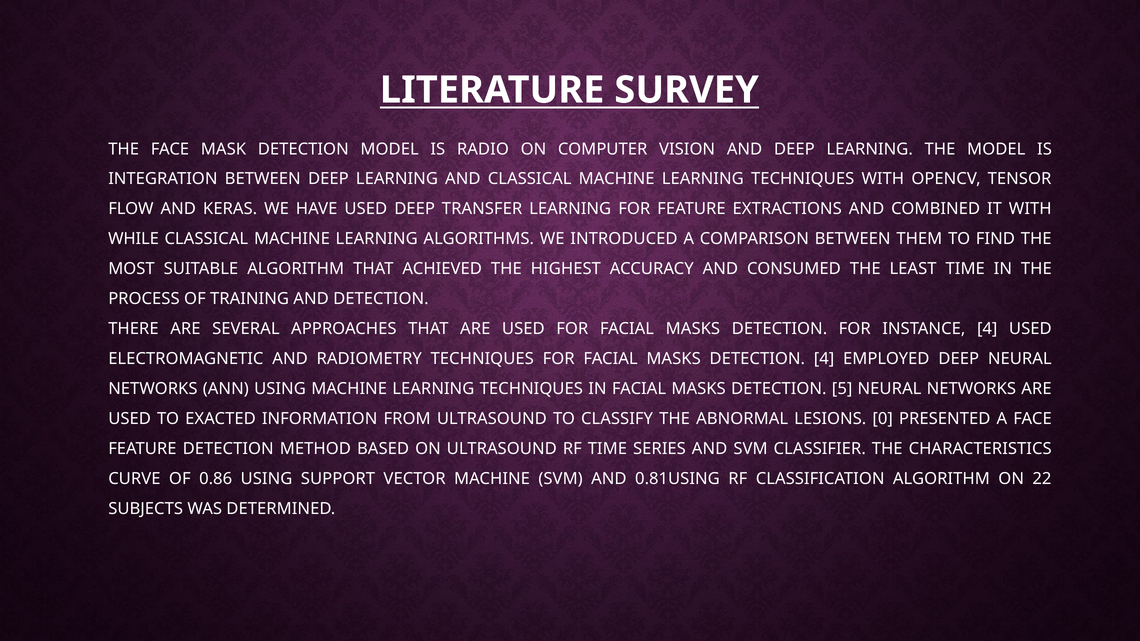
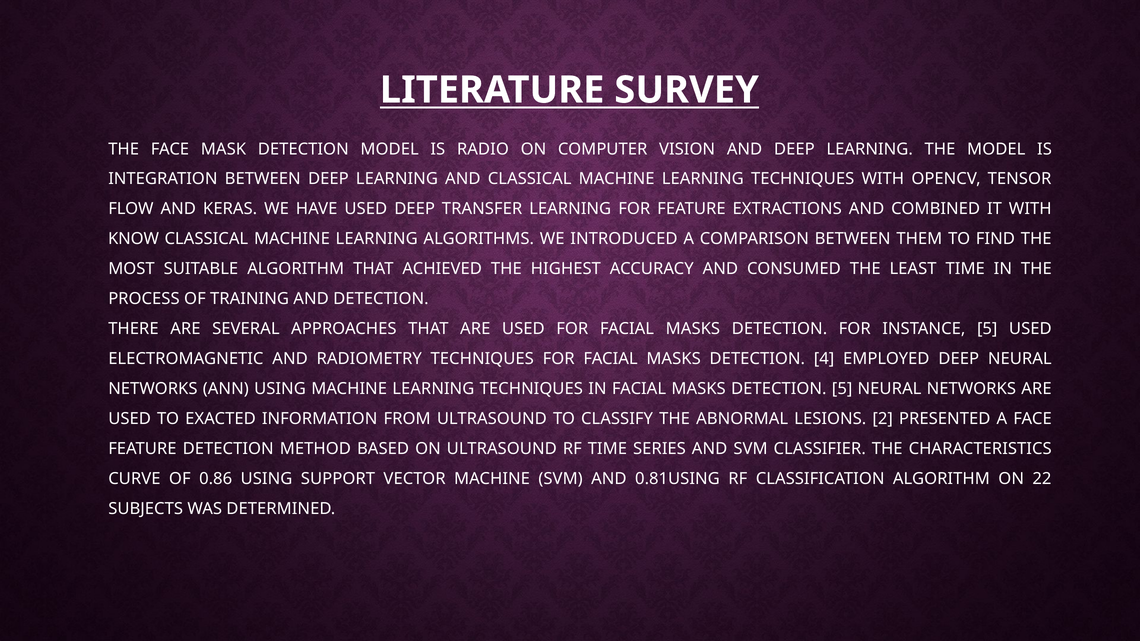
WHILE: WHILE -> KNOW (134, 239)
INSTANCE 4: 4 -> 5 (987, 329)
0: 0 -> 2 (883, 419)
